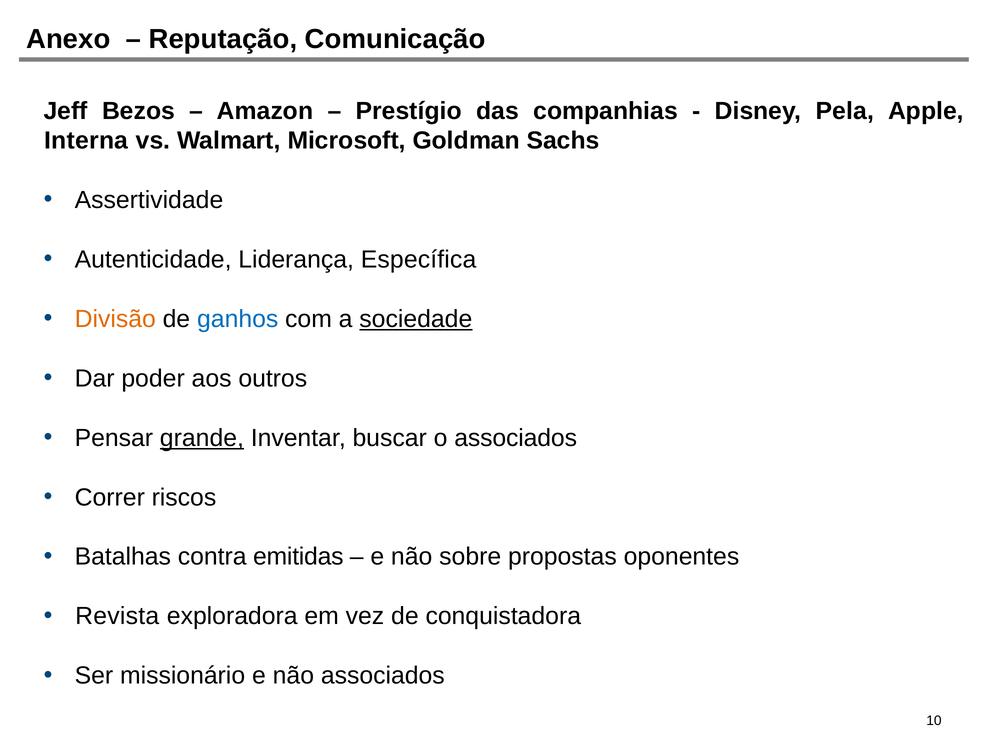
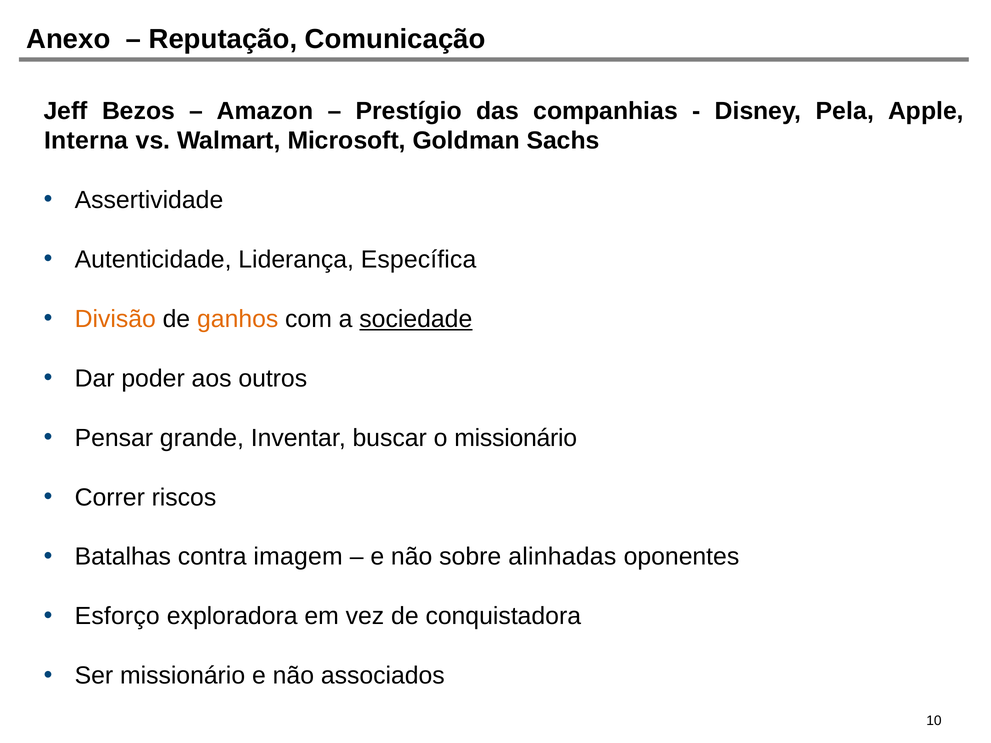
ganhos colour: blue -> orange (238, 319)
grande underline: present -> none (202, 438)
o associados: associados -> missionário (516, 438)
emitidas: emitidas -> imagem (298, 557)
propostas: propostas -> alinhadas (562, 557)
Revista: Revista -> Esforço (117, 616)
